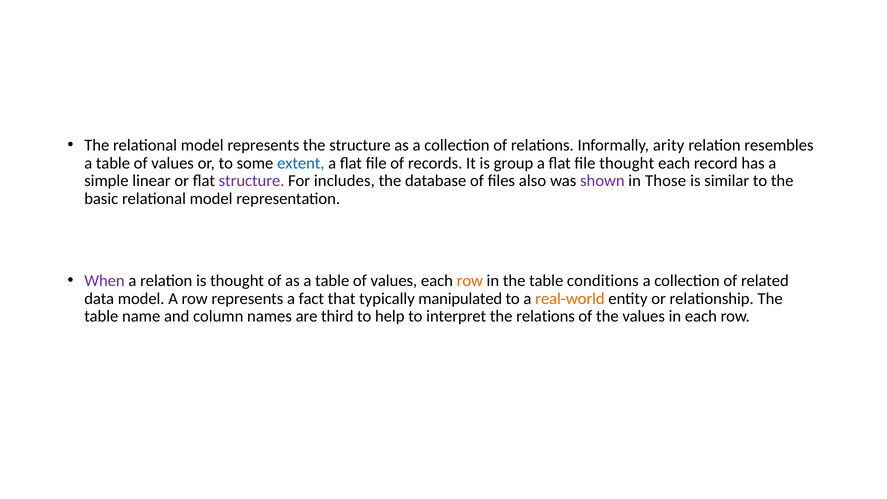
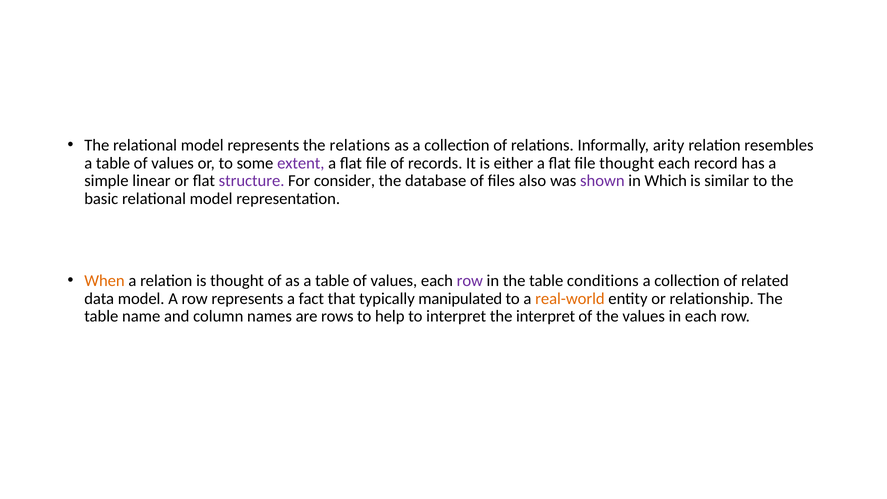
the structure: structure -> relations (360, 145)
extent colour: blue -> purple (301, 163)
group: group -> either (514, 163)
includes: includes -> consider (344, 181)
Those: Those -> Which (666, 181)
When colour: purple -> orange (104, 281)
row colour: orange -> purple (470, 281)
third: third -> rows (337, 316)
the relations: relations -> interpret (546, 316)
